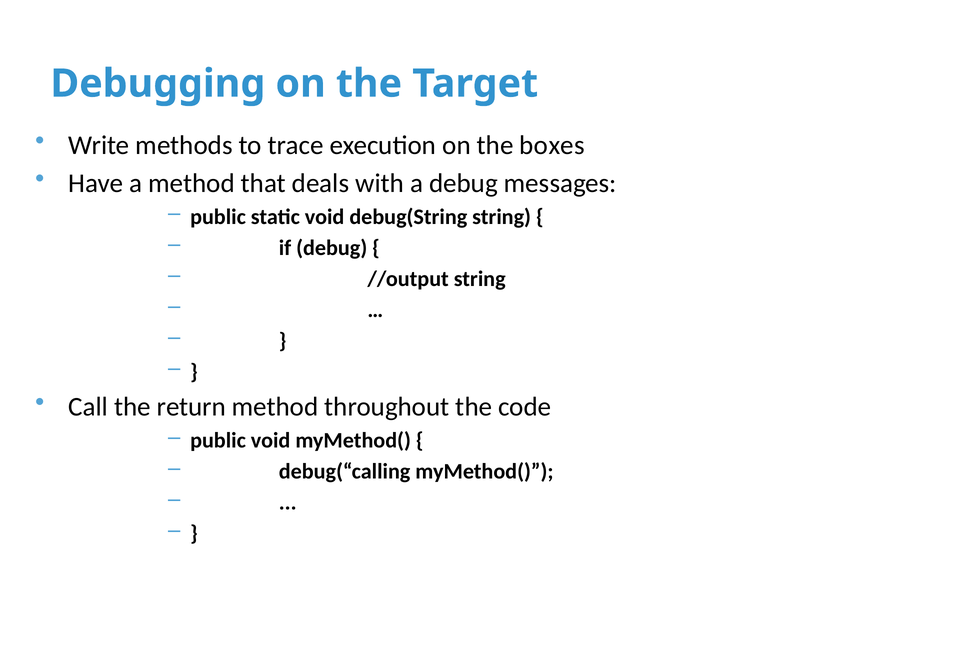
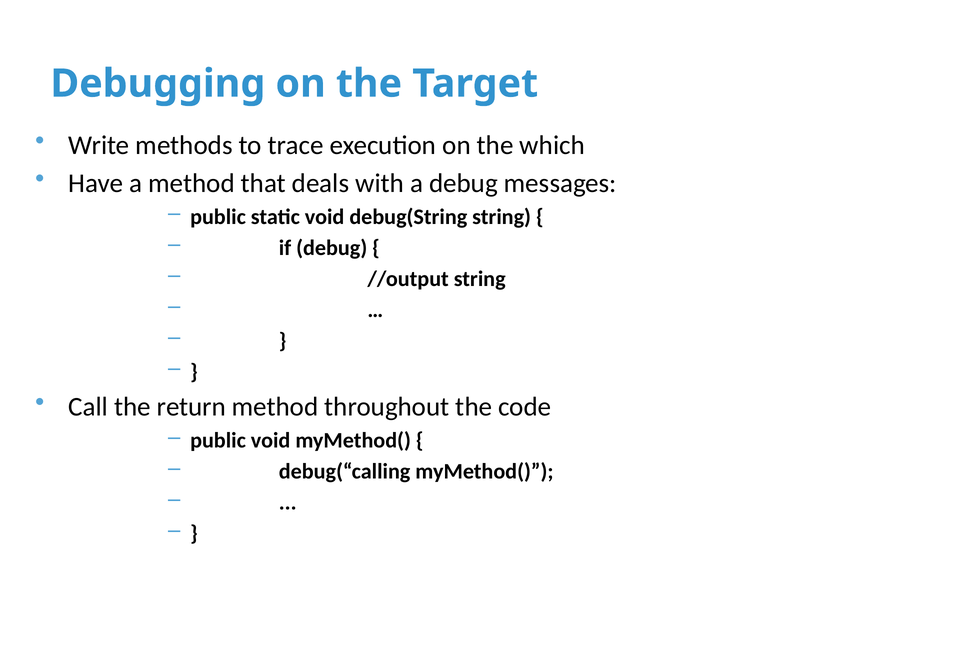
boxes: boxes -> which (552, 145)
